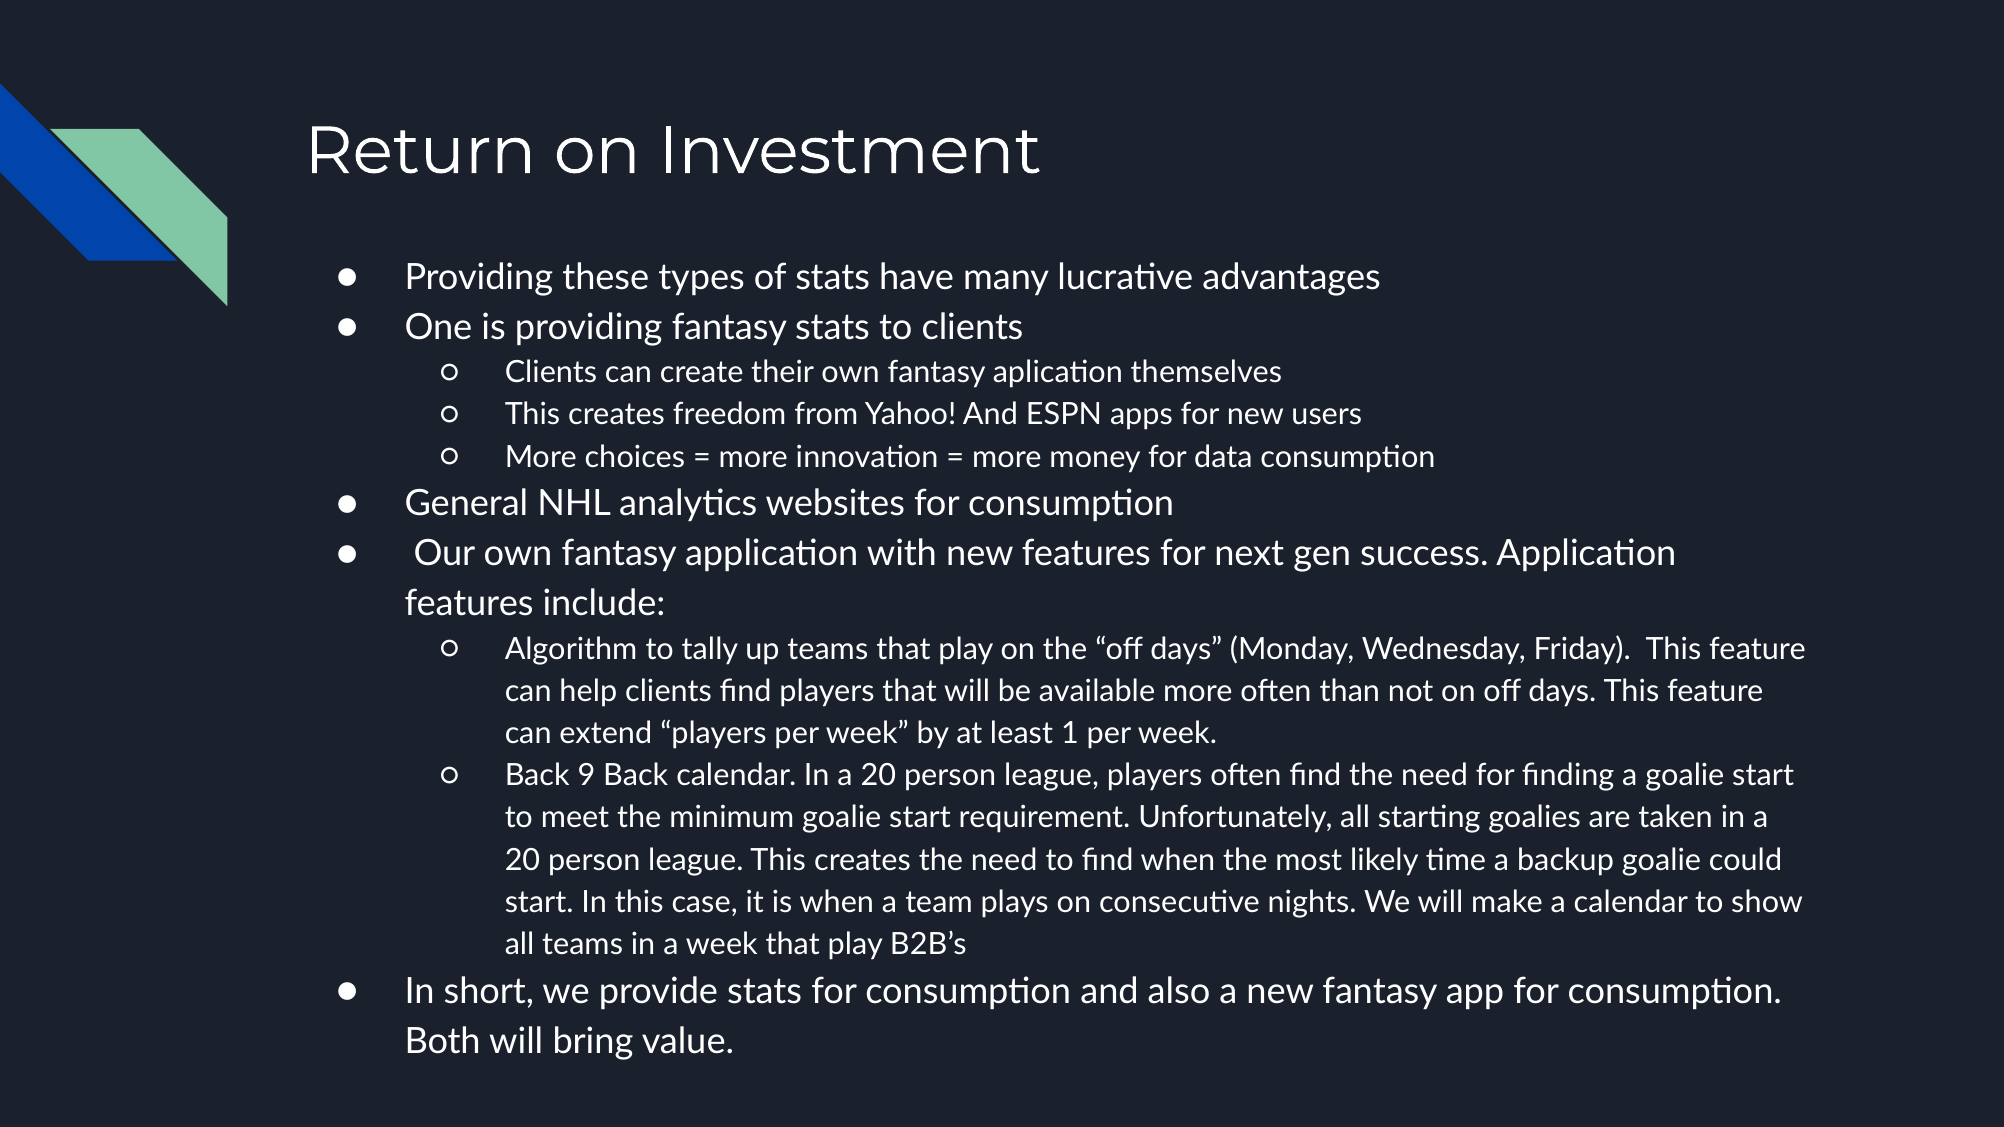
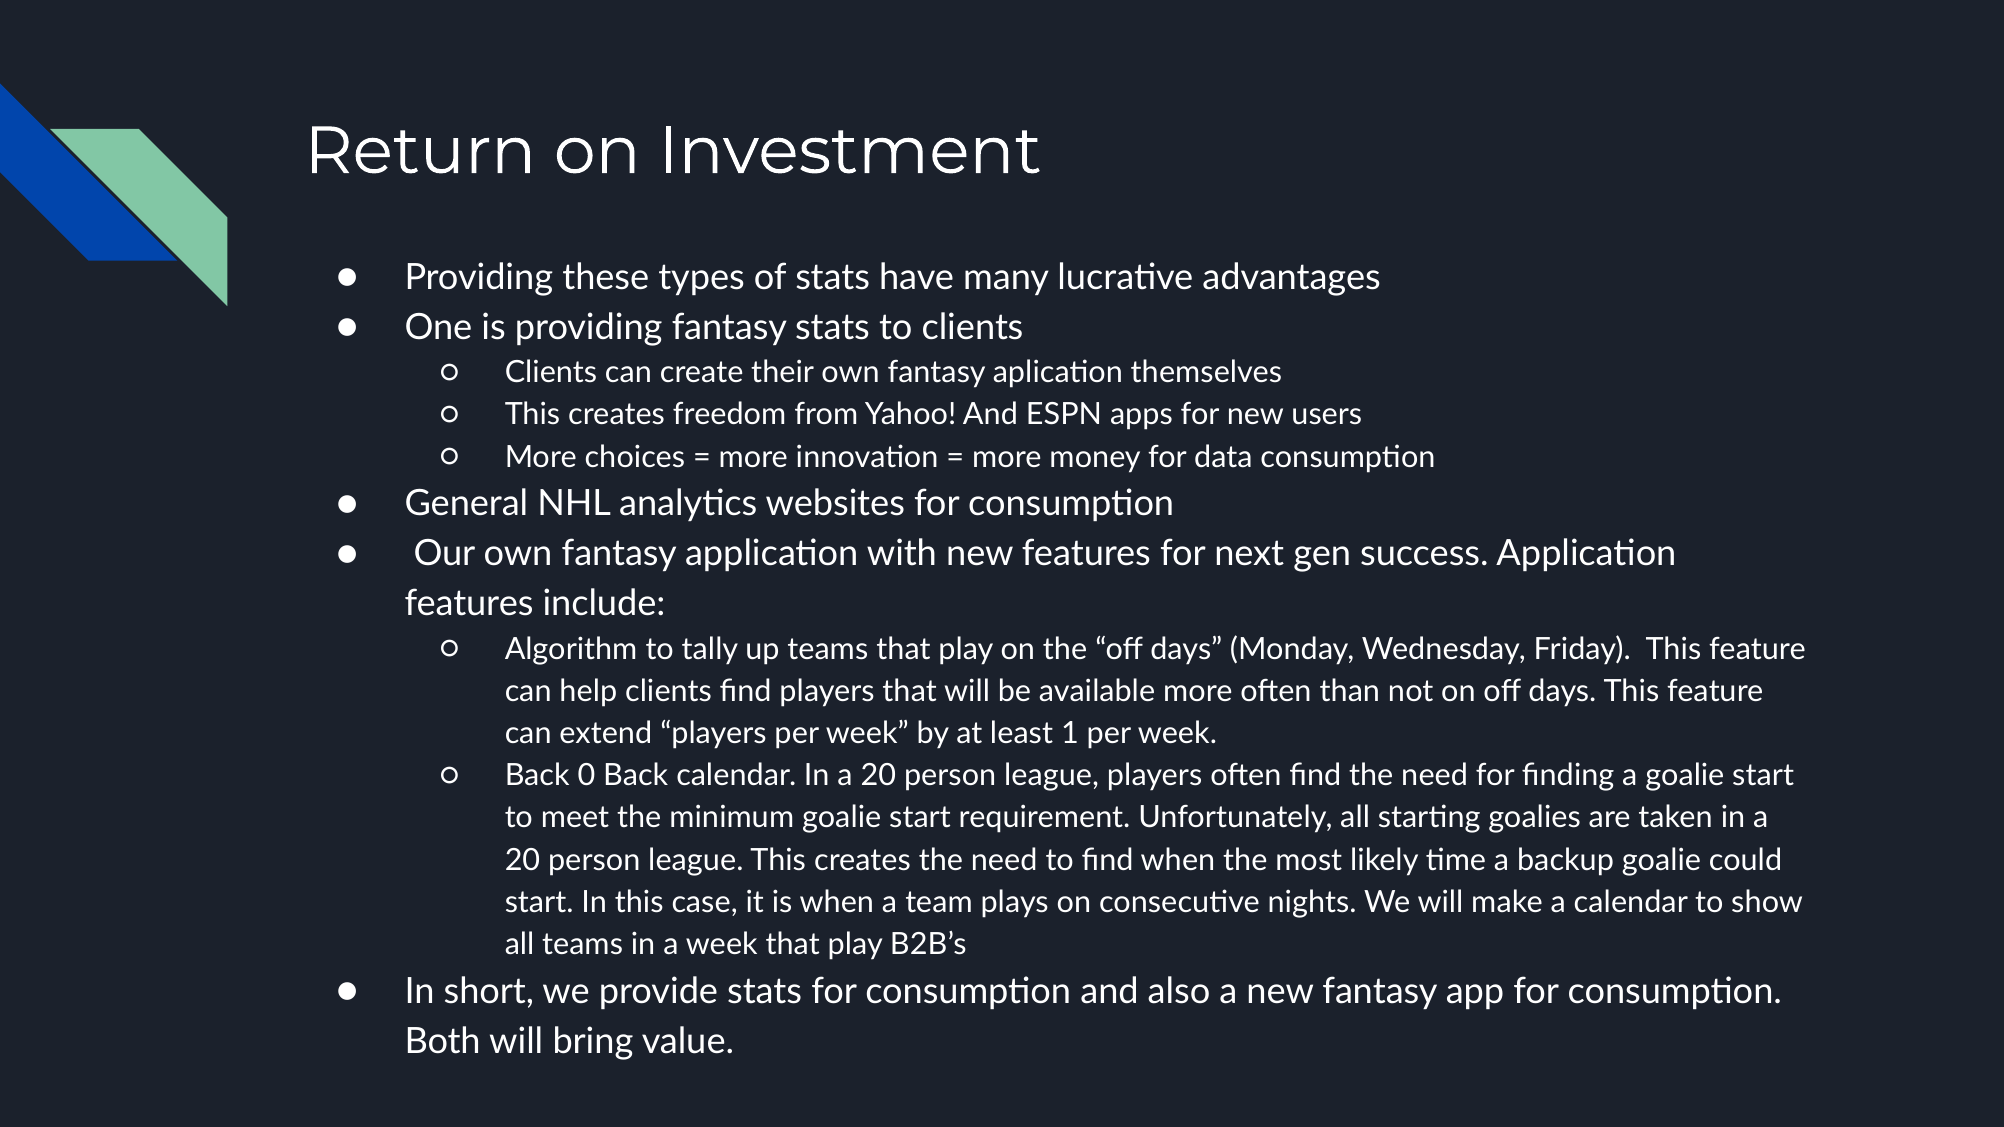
9: 9 -> 0 (586, 776)
